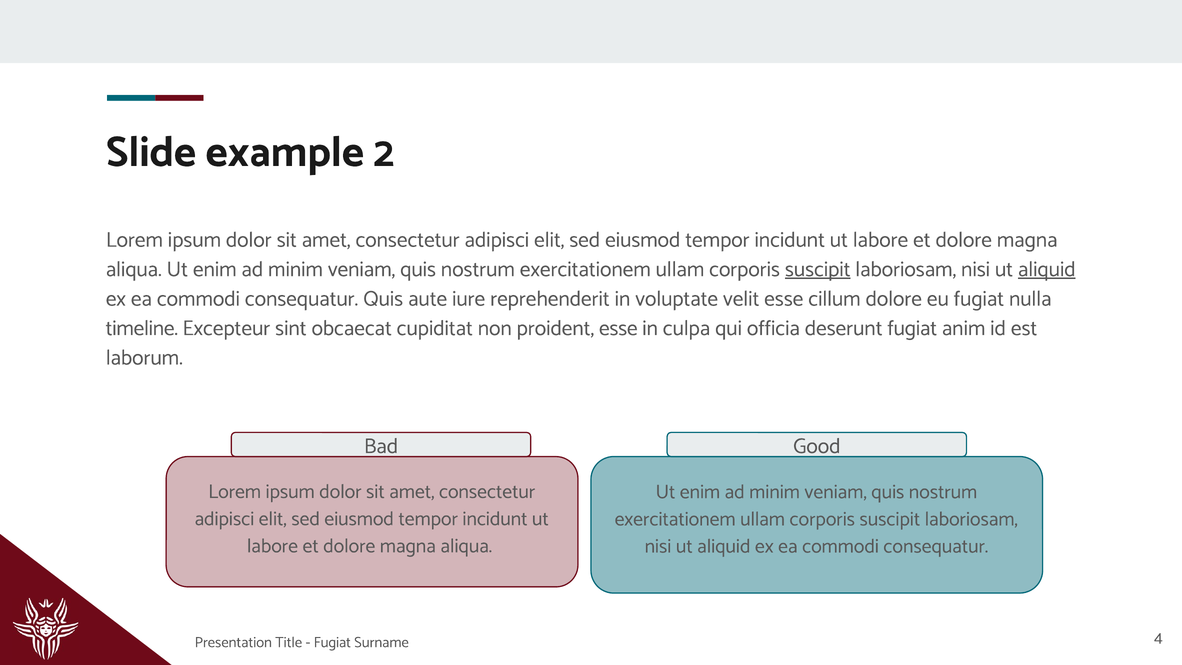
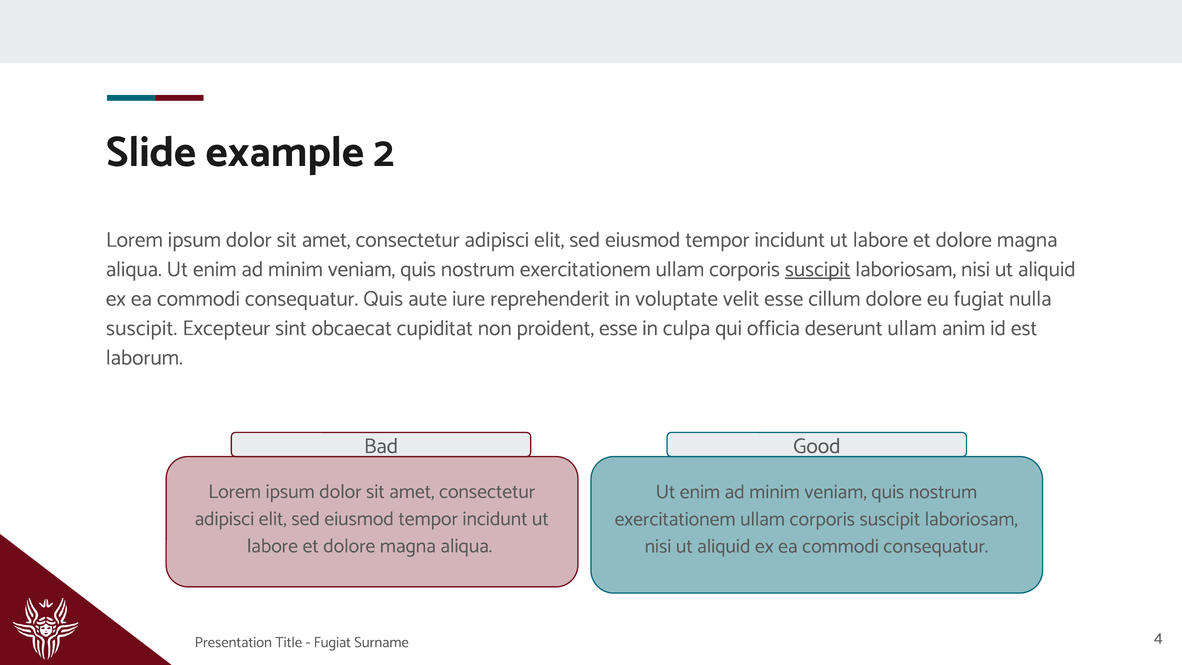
aliquid underline: present -> none (1047, 269)
timeline: timeline -> suscipit (142, 328)
deserunt fugiat: fugiat -> ullam (912, 328)
